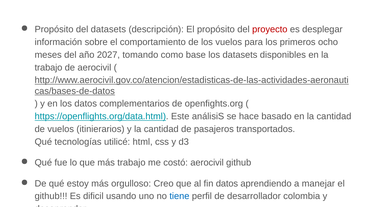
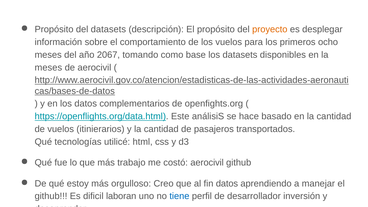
proyecto colour: red -> orange (270, 29)
2027: 2027 -> 2067 (108, 55)
trabajo: trabajo -> meses (48, 67)
usando: usando -> laboran (121, 196)
colombia: colombia -> inversión (302, 196)
